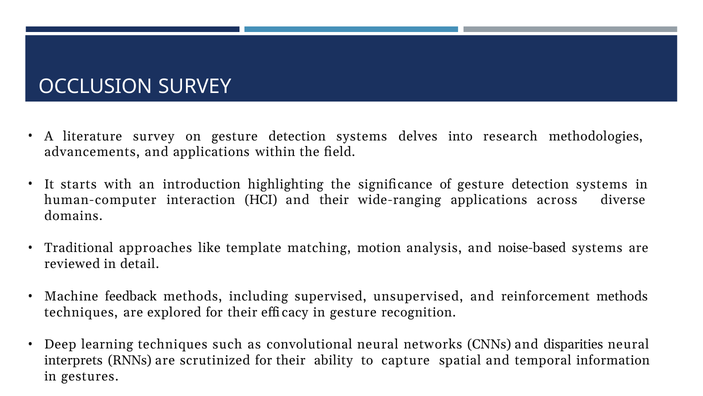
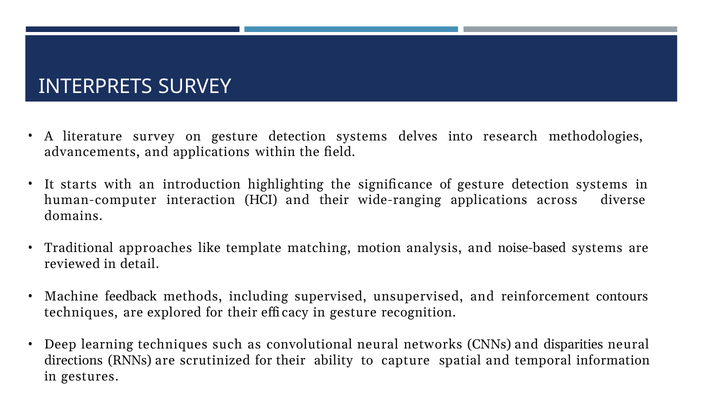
OCCLUSION: OCCLUSION -> INTERPRETS (95, 87)
reinforcement methods: methods -> contours (622, 296)
interprets: interprets -> directions (73, 360)
